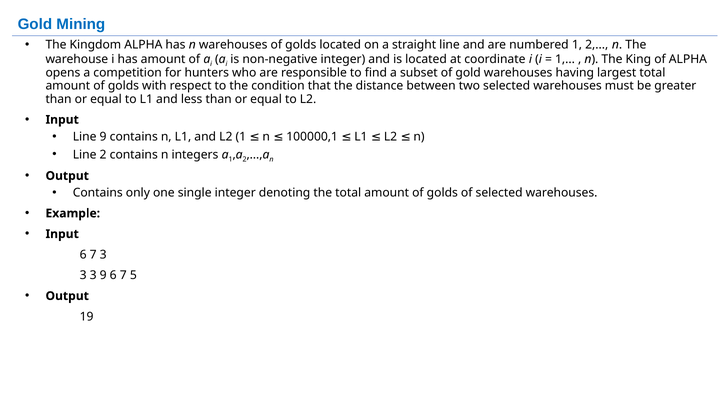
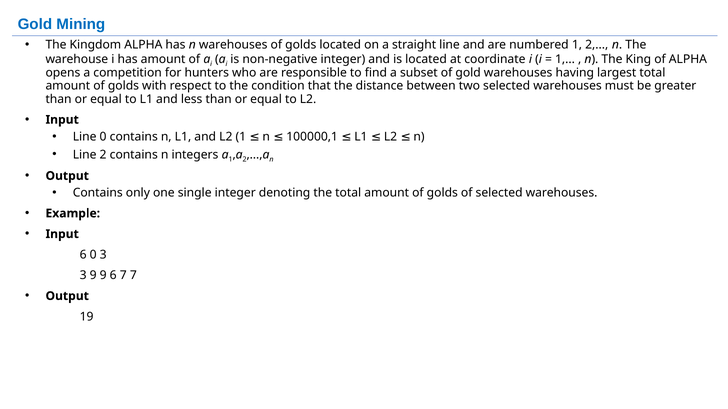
Line 9: 9 -> 0 (103, 137)
7: 7 -> 0 (93, 255)
3: 3 -> 9 (93, 276)
7 5: 5 -> 7 (133, 276)
